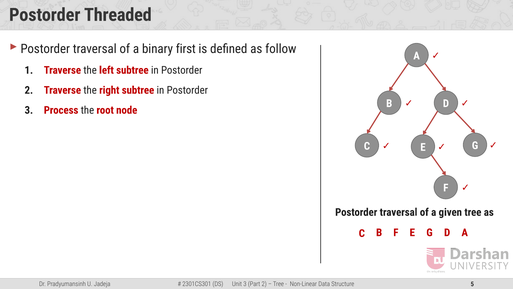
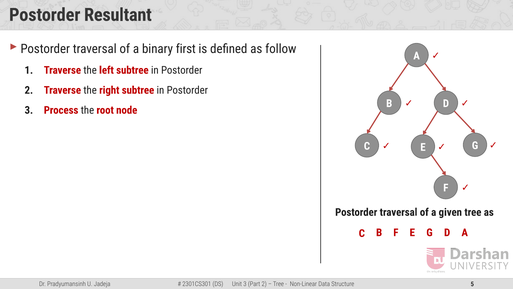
Threaded: Threaded -> Resultant (118, 15)
